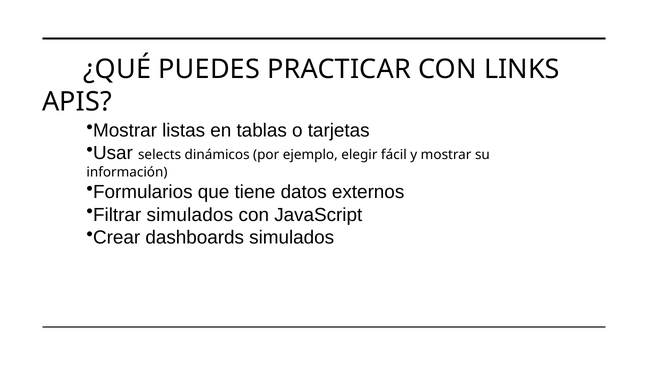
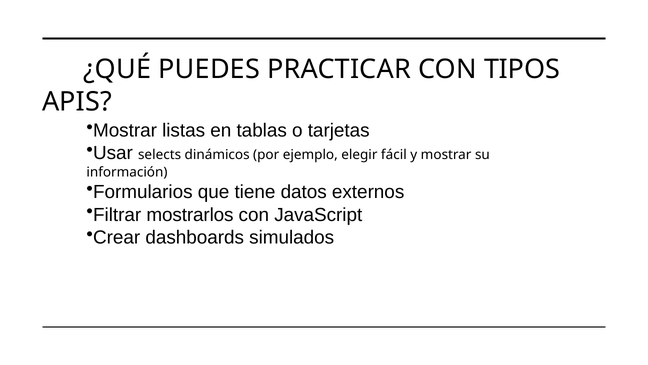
LINKS: LINKS -> TIPOS (522, 69)
Filtrar simulados: simulados -> mostrarlos (190, 214)
